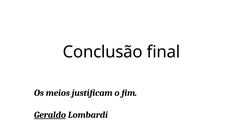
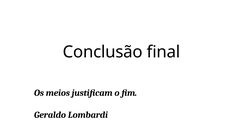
Geraldo underline: present -> none (50, 115)
